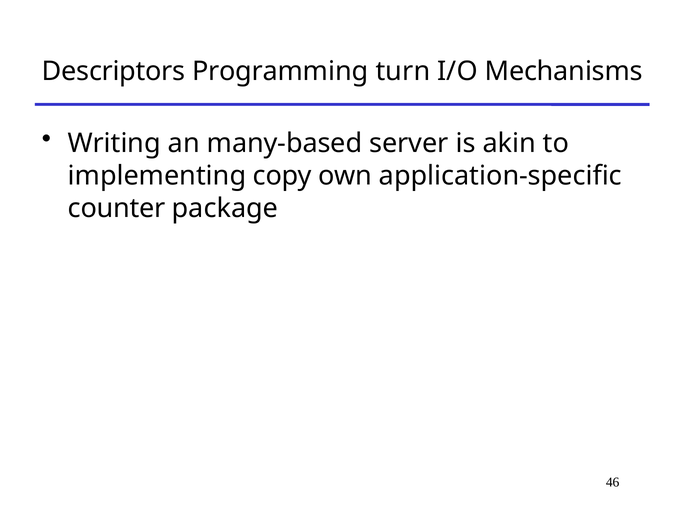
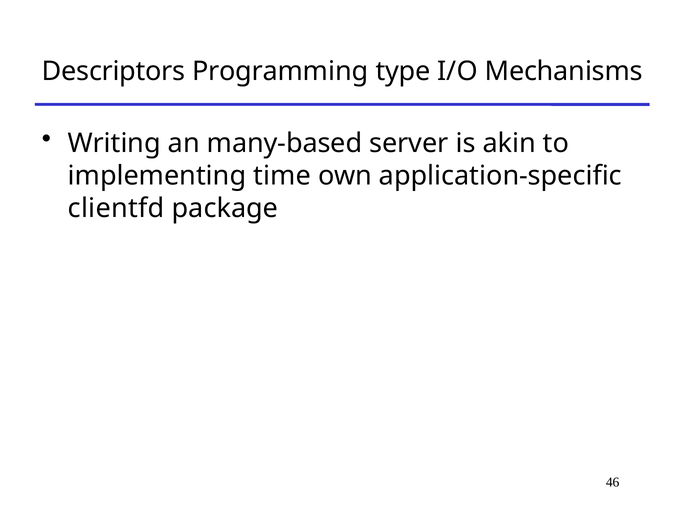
turn: turn -> type (403, 71)
copy: copy -> time (282, 176)
counter: counter -> clientfd (116, 208)
